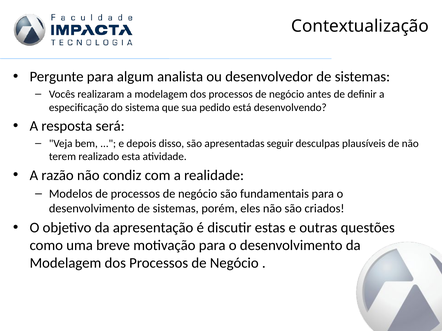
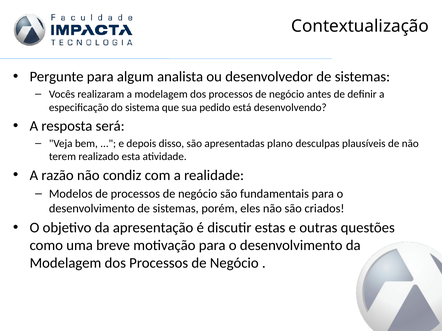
seguir: seguir -> plano (280, 144)
